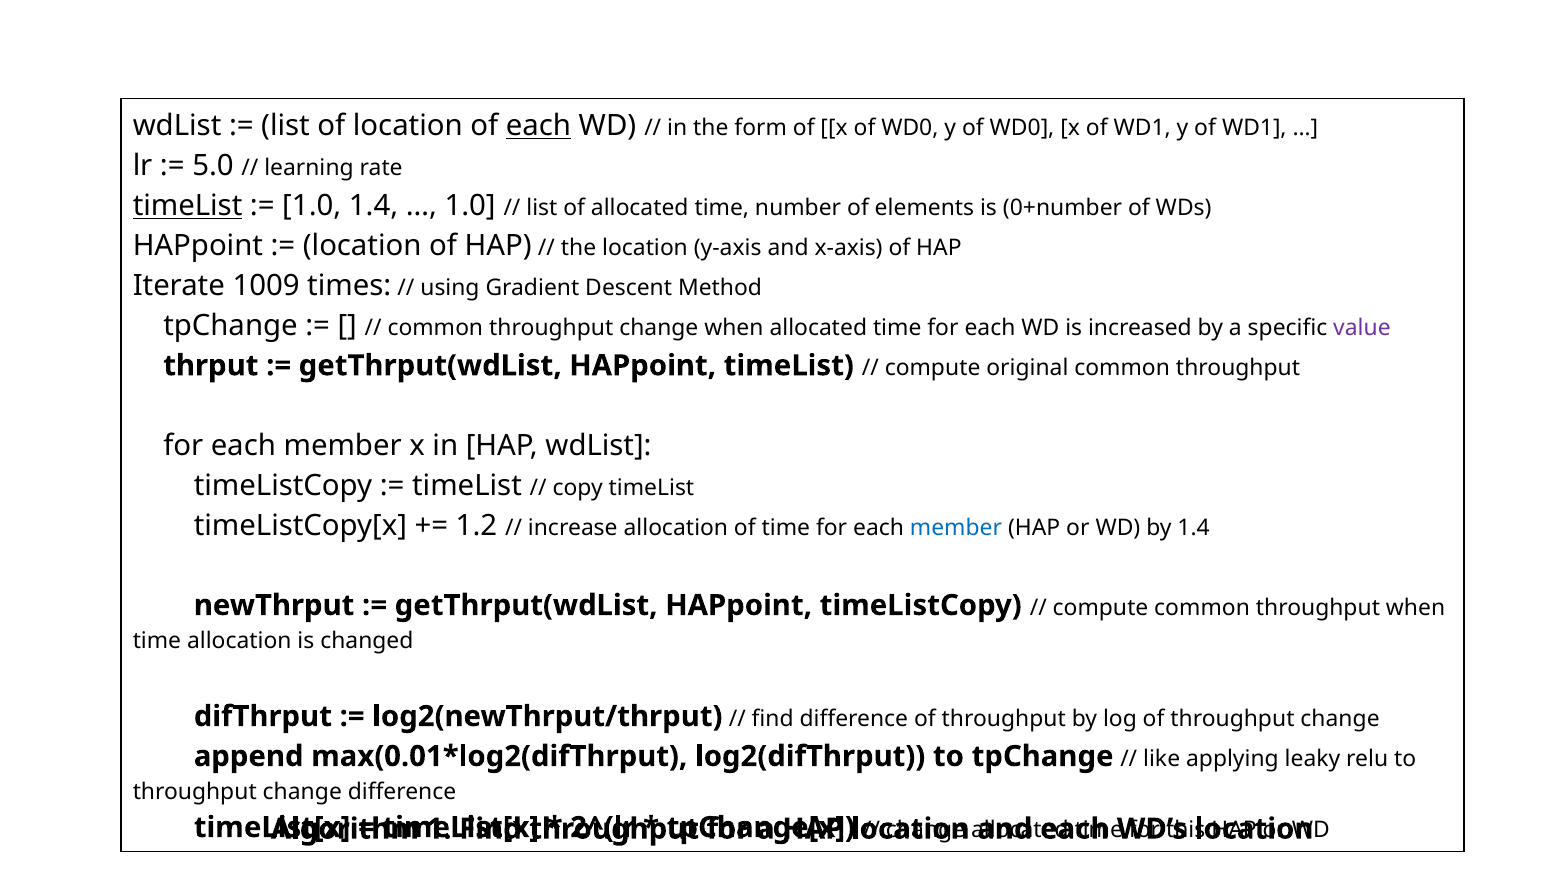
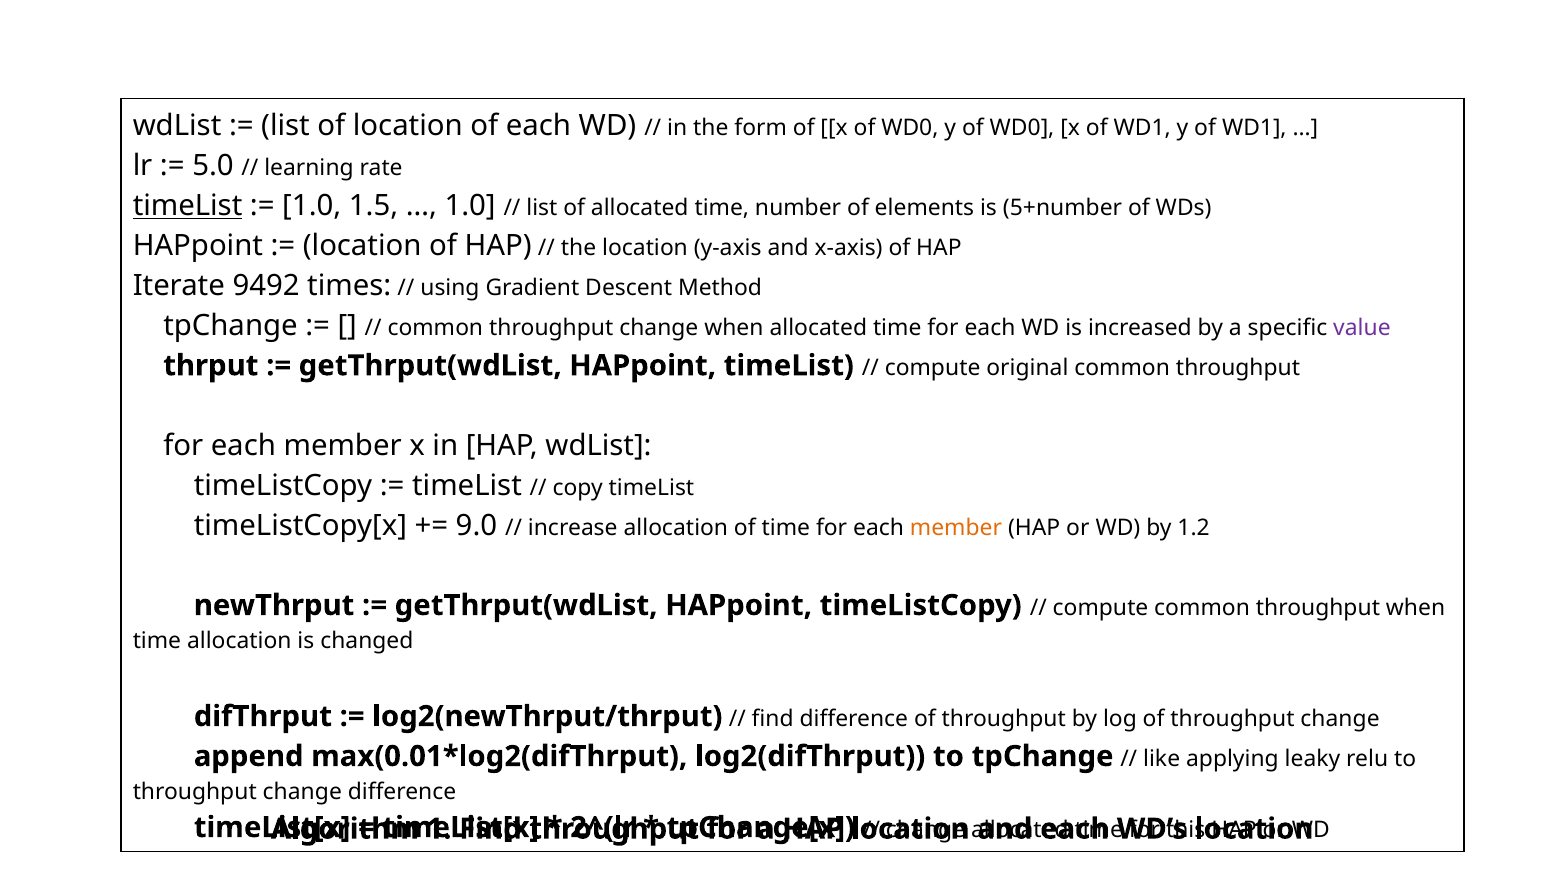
each underline: present -> none (538, 126)
1.0 1.4: 1.4 -> 1.5 (374, 206)
0+number: 0+number -> 5+number (1063, 208)
1009: 1009 -> 9492 (266, 286)
1.2: 1.2 -> 9.0 (476, 525)
member colour: blue -> orange (956, 528)
by 1.4: 1.4 -> 1.2 (1194, 528)
